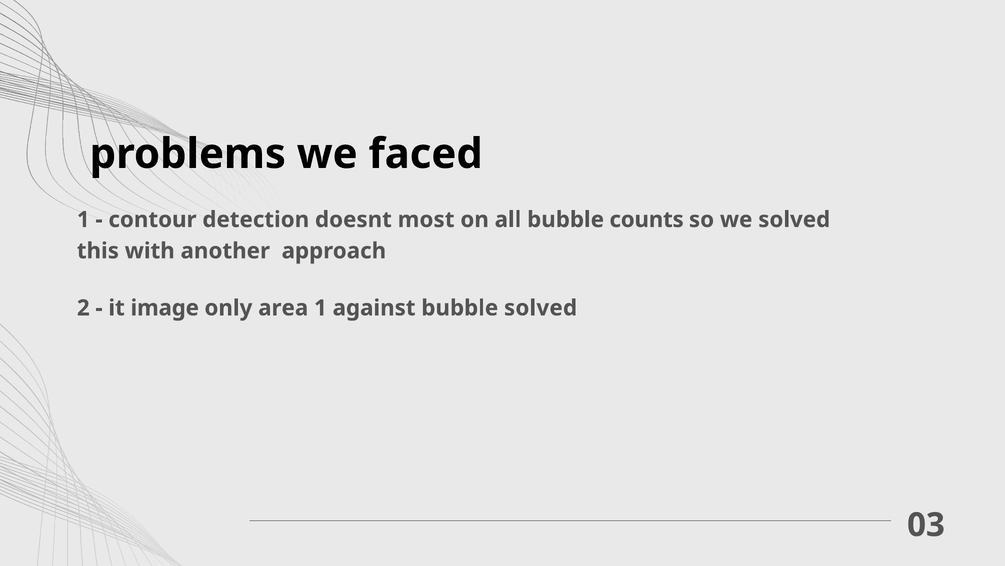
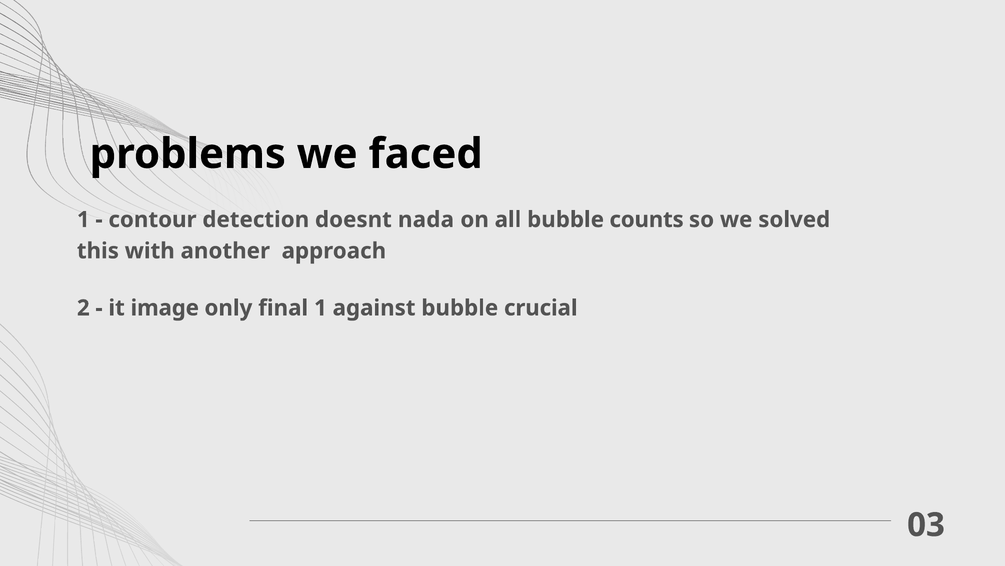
most: most -> nada (426, 219)
area: area -> final (283, 308)
bubble solved: solved -> crucial (541, 308)
